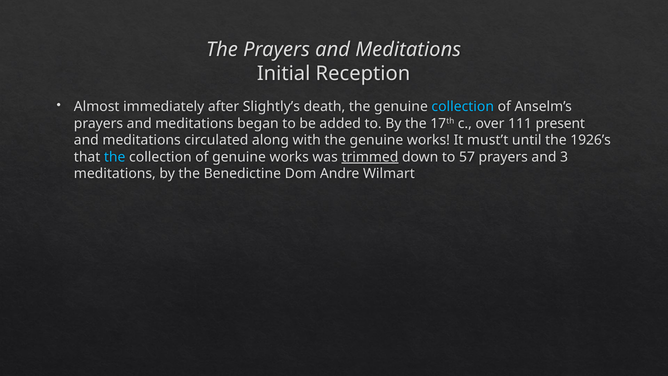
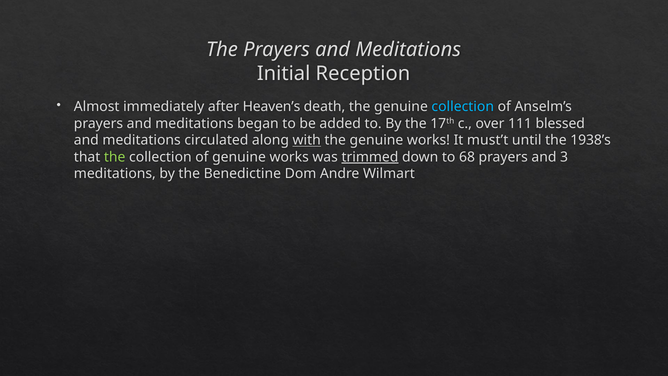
Slightly’s: Slightly’s -> Heaven’s (271, 107)
present: present -> blessed (560, 123)
with underline: none -> present (307, 140)
1926’s: 1926’s -> 1938’s (591, 140)
the colour: light blue -> light green (115, 157)
57: 57 -> 68 (467, 157)
